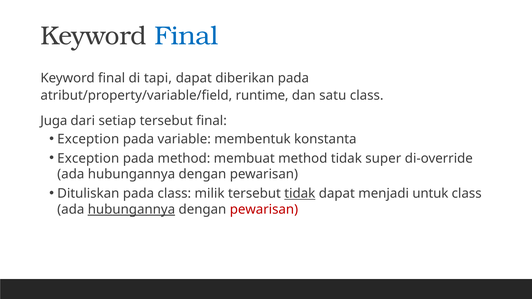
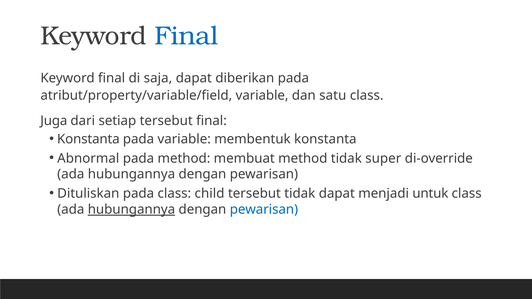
tapi: tapi -> saja (158, 78)
atribut/property/variable/field runtime: runtime -> variable (262, 96)
Exception: Exception -> Konstanta (88, 139)
Exception: Exception -> Abnormal (88, 158)
milik: milik -> child (210, 194)
tidak underline: present -> none (300, 194)
pewarisan colour: red -> blue (264, 210)
